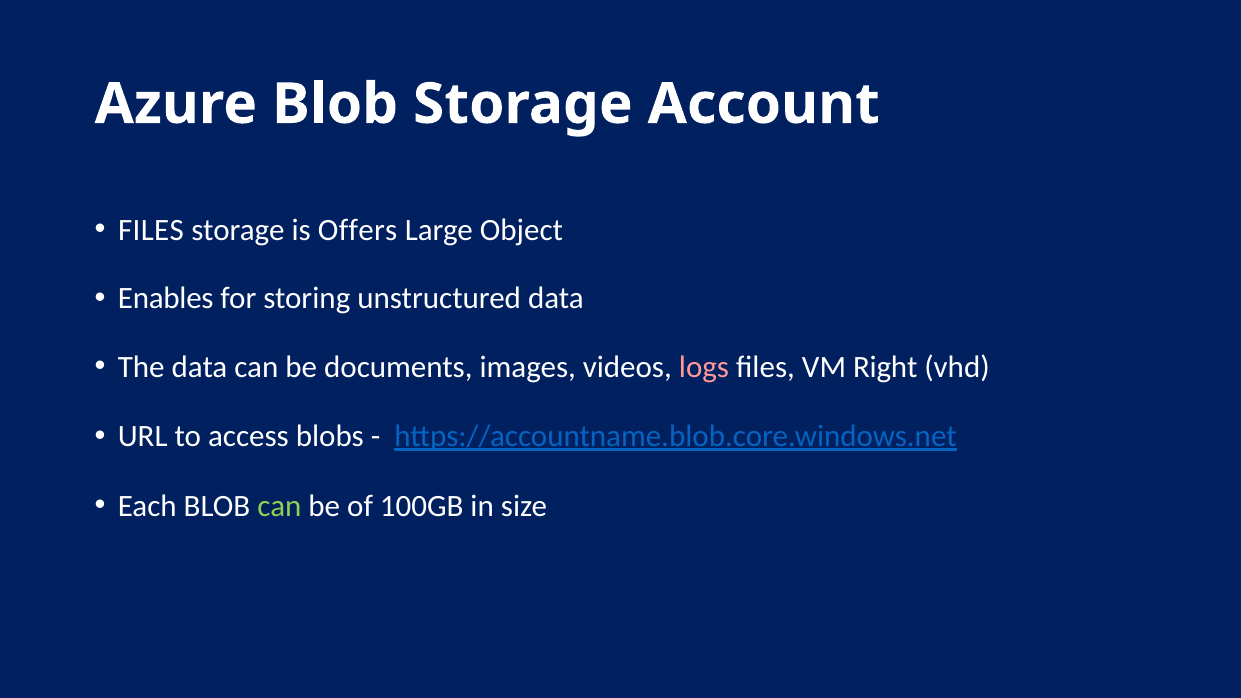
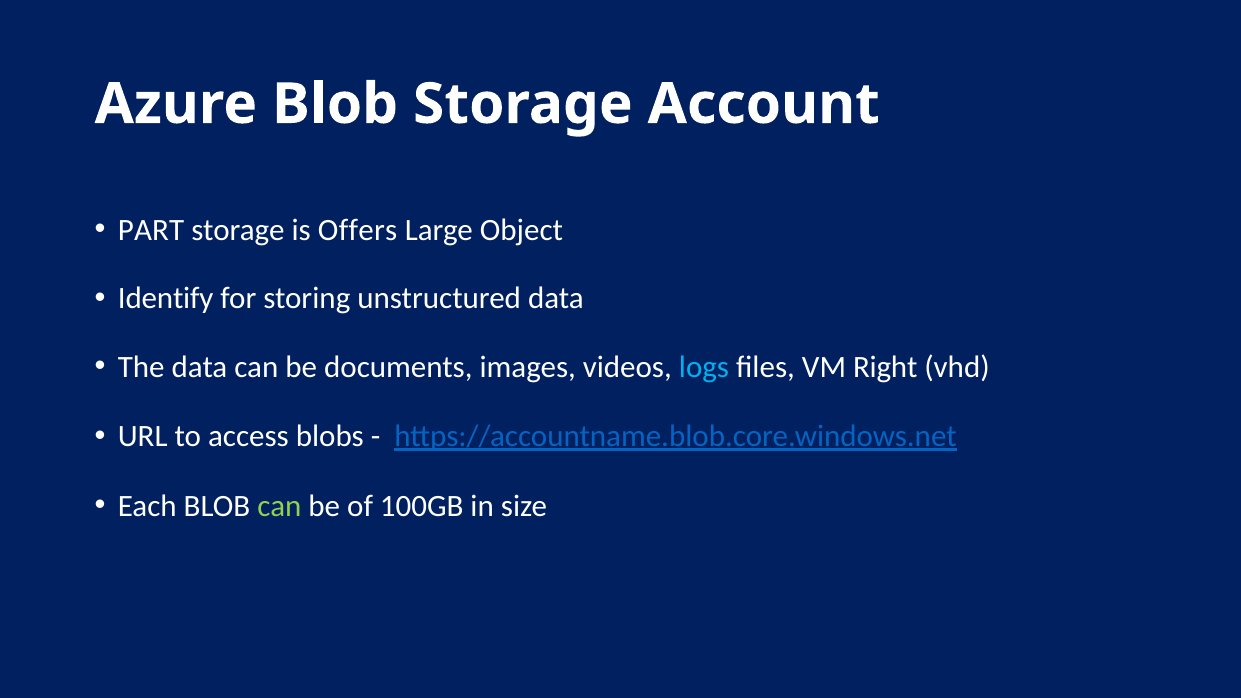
FILES: FILES -> PART (151, 230)
Enables: Enables -> Identify (166, 299)
logs colour: pink -> light blue (704, 367)
